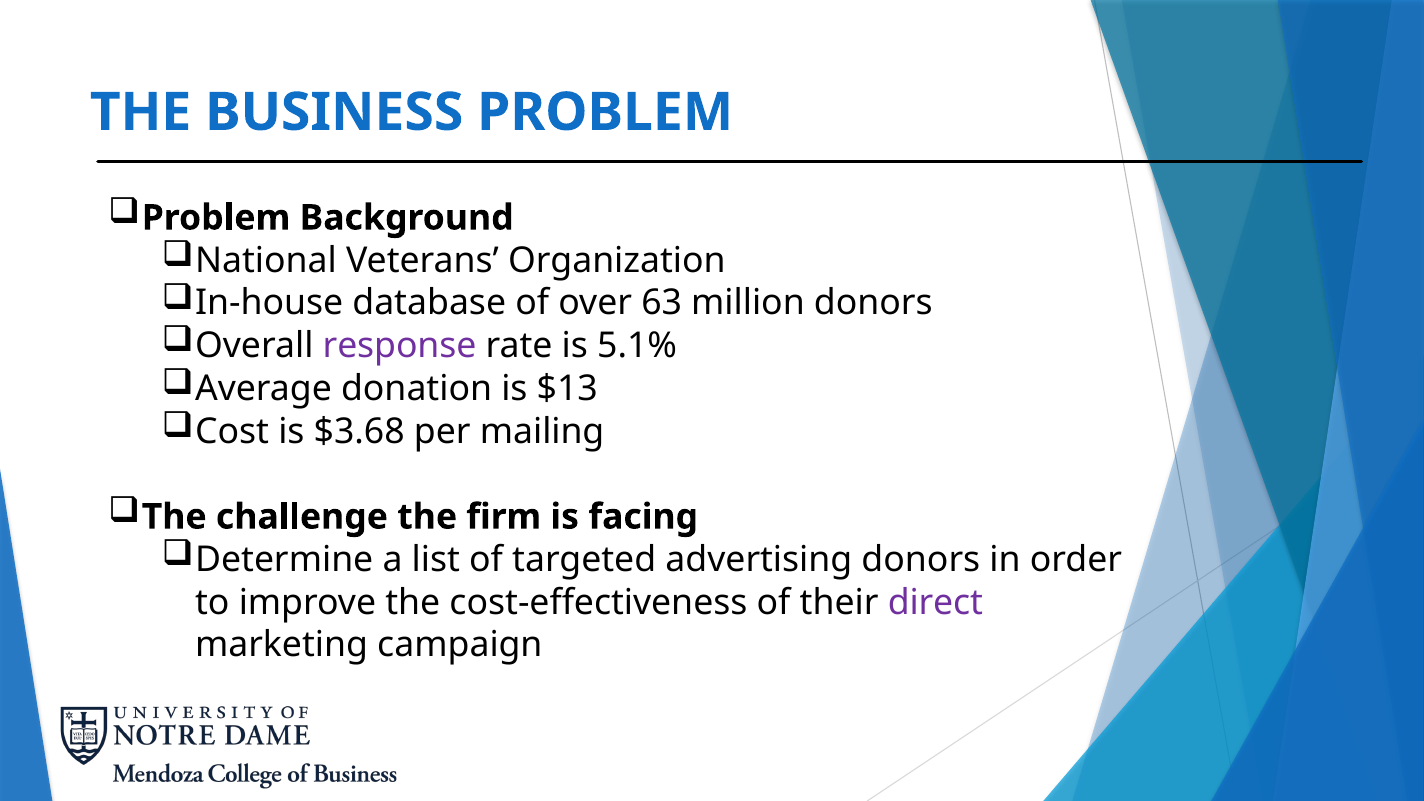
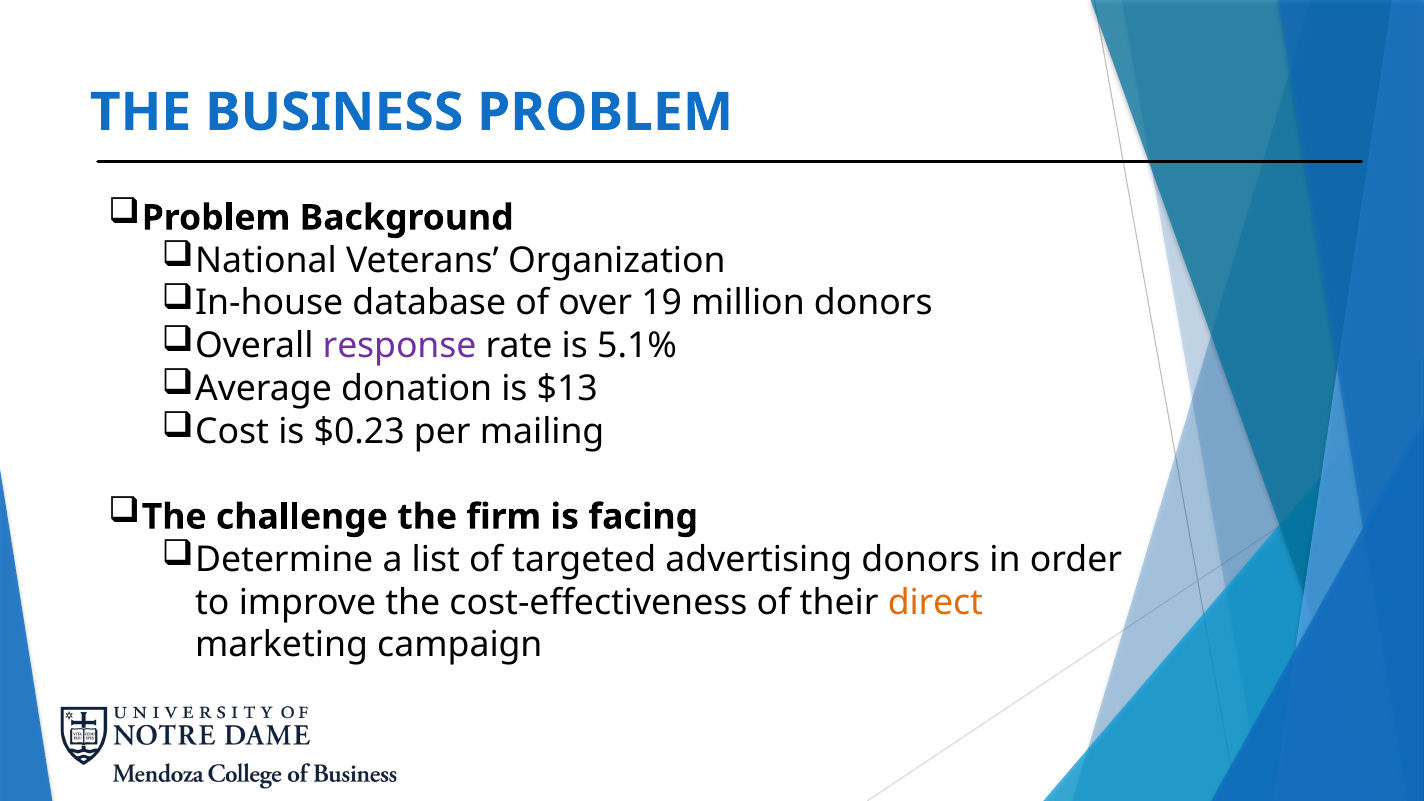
63: 63 -> 19 (662, 303)
$3.68: $3.68 -> $0.23 (359, 431)
direct colour: purple -> orange (935, 602)
